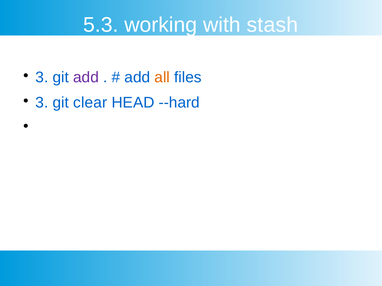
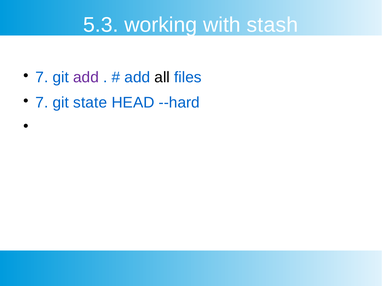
3: 3 -> 7 (42, 77)
all colour: orange -> black (162, 77)
3: 3 -> 7 (42, 103)
clear: clear -> state (90, 103)
